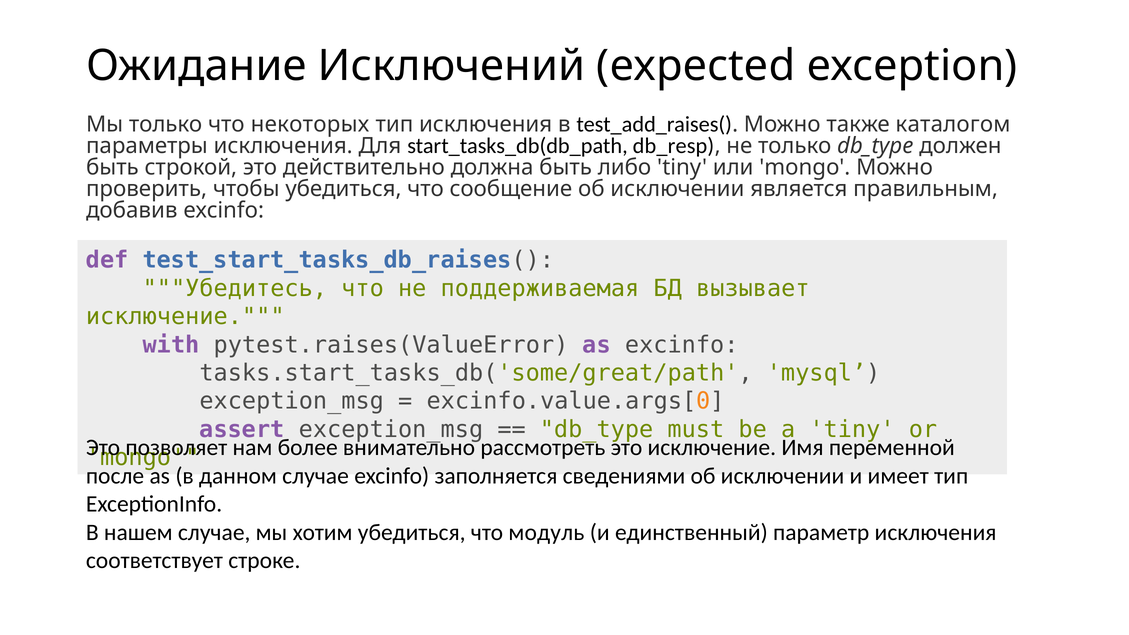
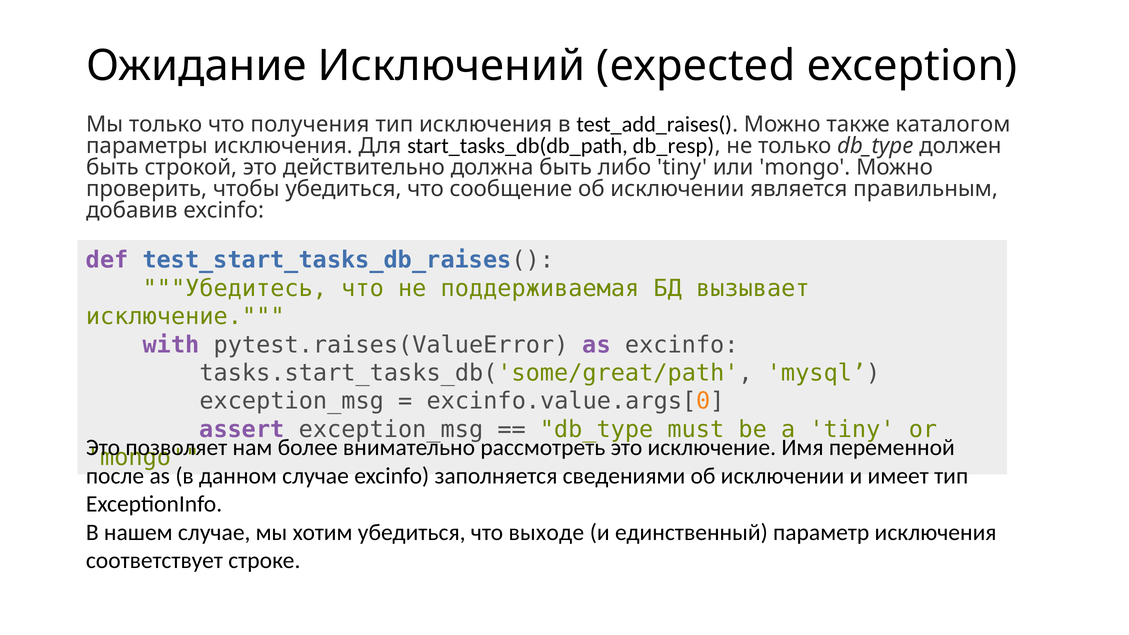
некоторых: некоторых -> получения (310, 124)
модуль: модуль -> выходе (546, 532)
